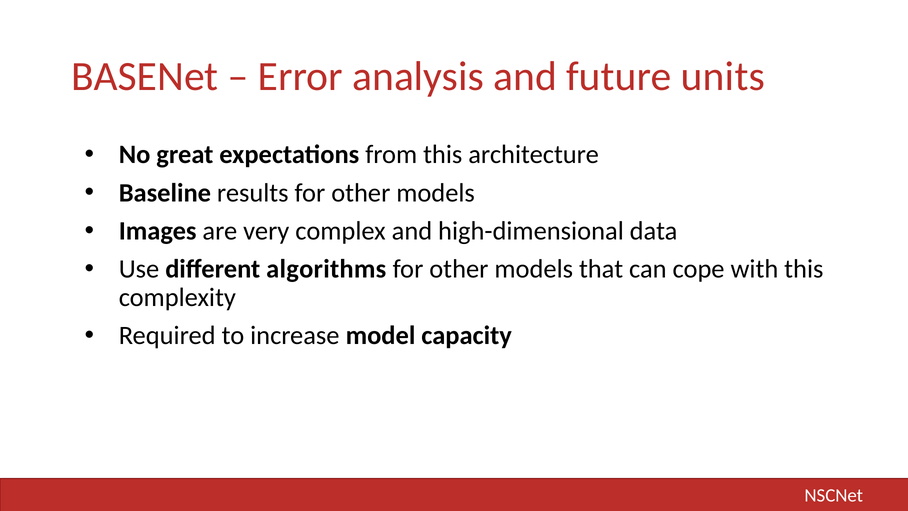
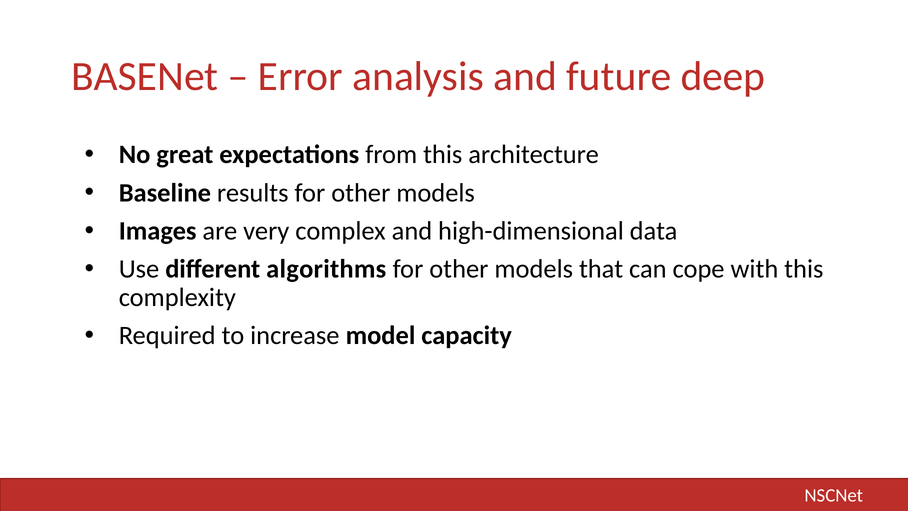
units: units -> deep (723, 76)
